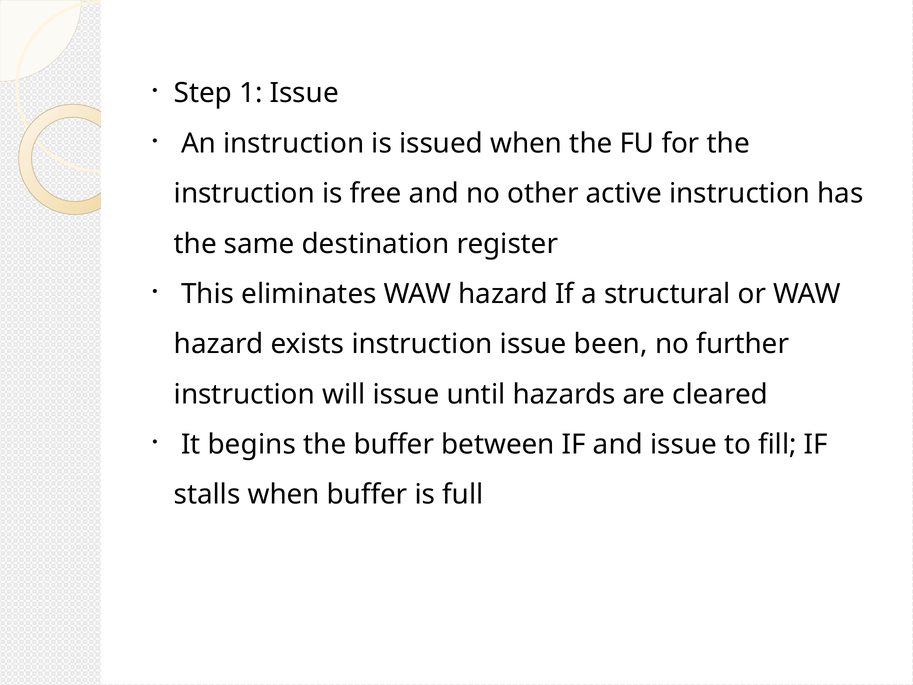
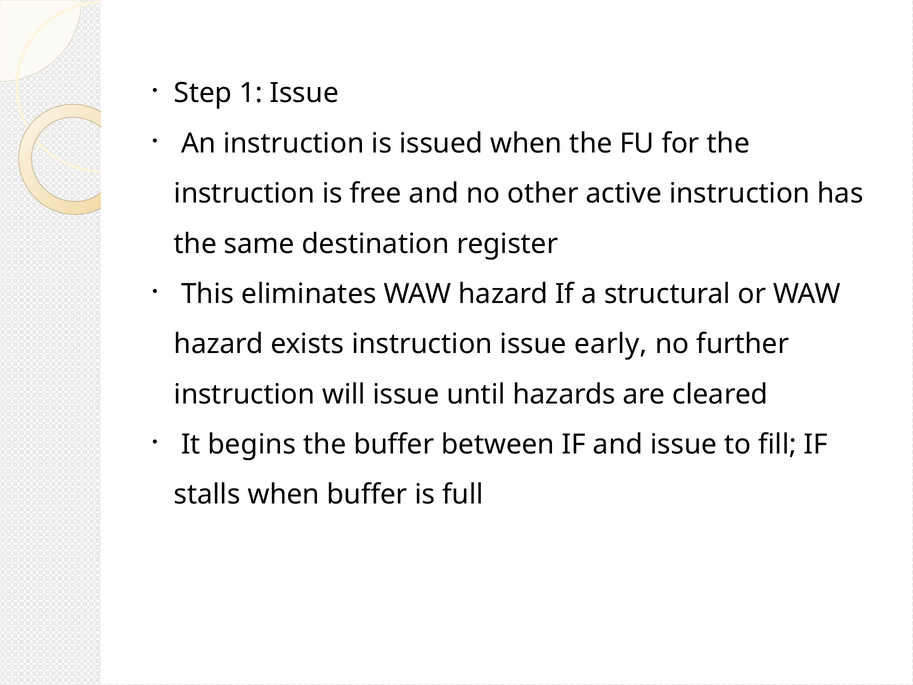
been: been -> early (611, 344)
